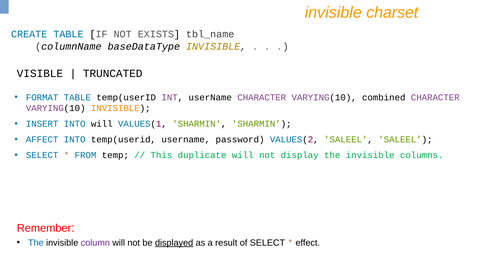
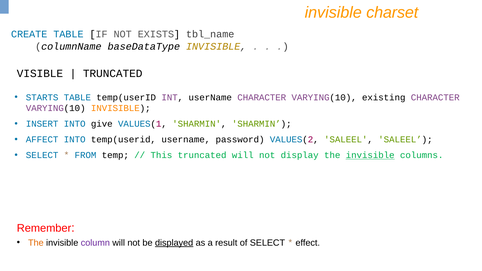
FORMAT: FORMAT -> STARTS (42, 97)
combined: combined -> existing (384, 97)
INTO will: will -> give (102, 124)
This duplicate: duplicate -> truncated (202, 155)
invisible underline: none -> present (370, 155)
The colour: blue -> orange (36, 243)
